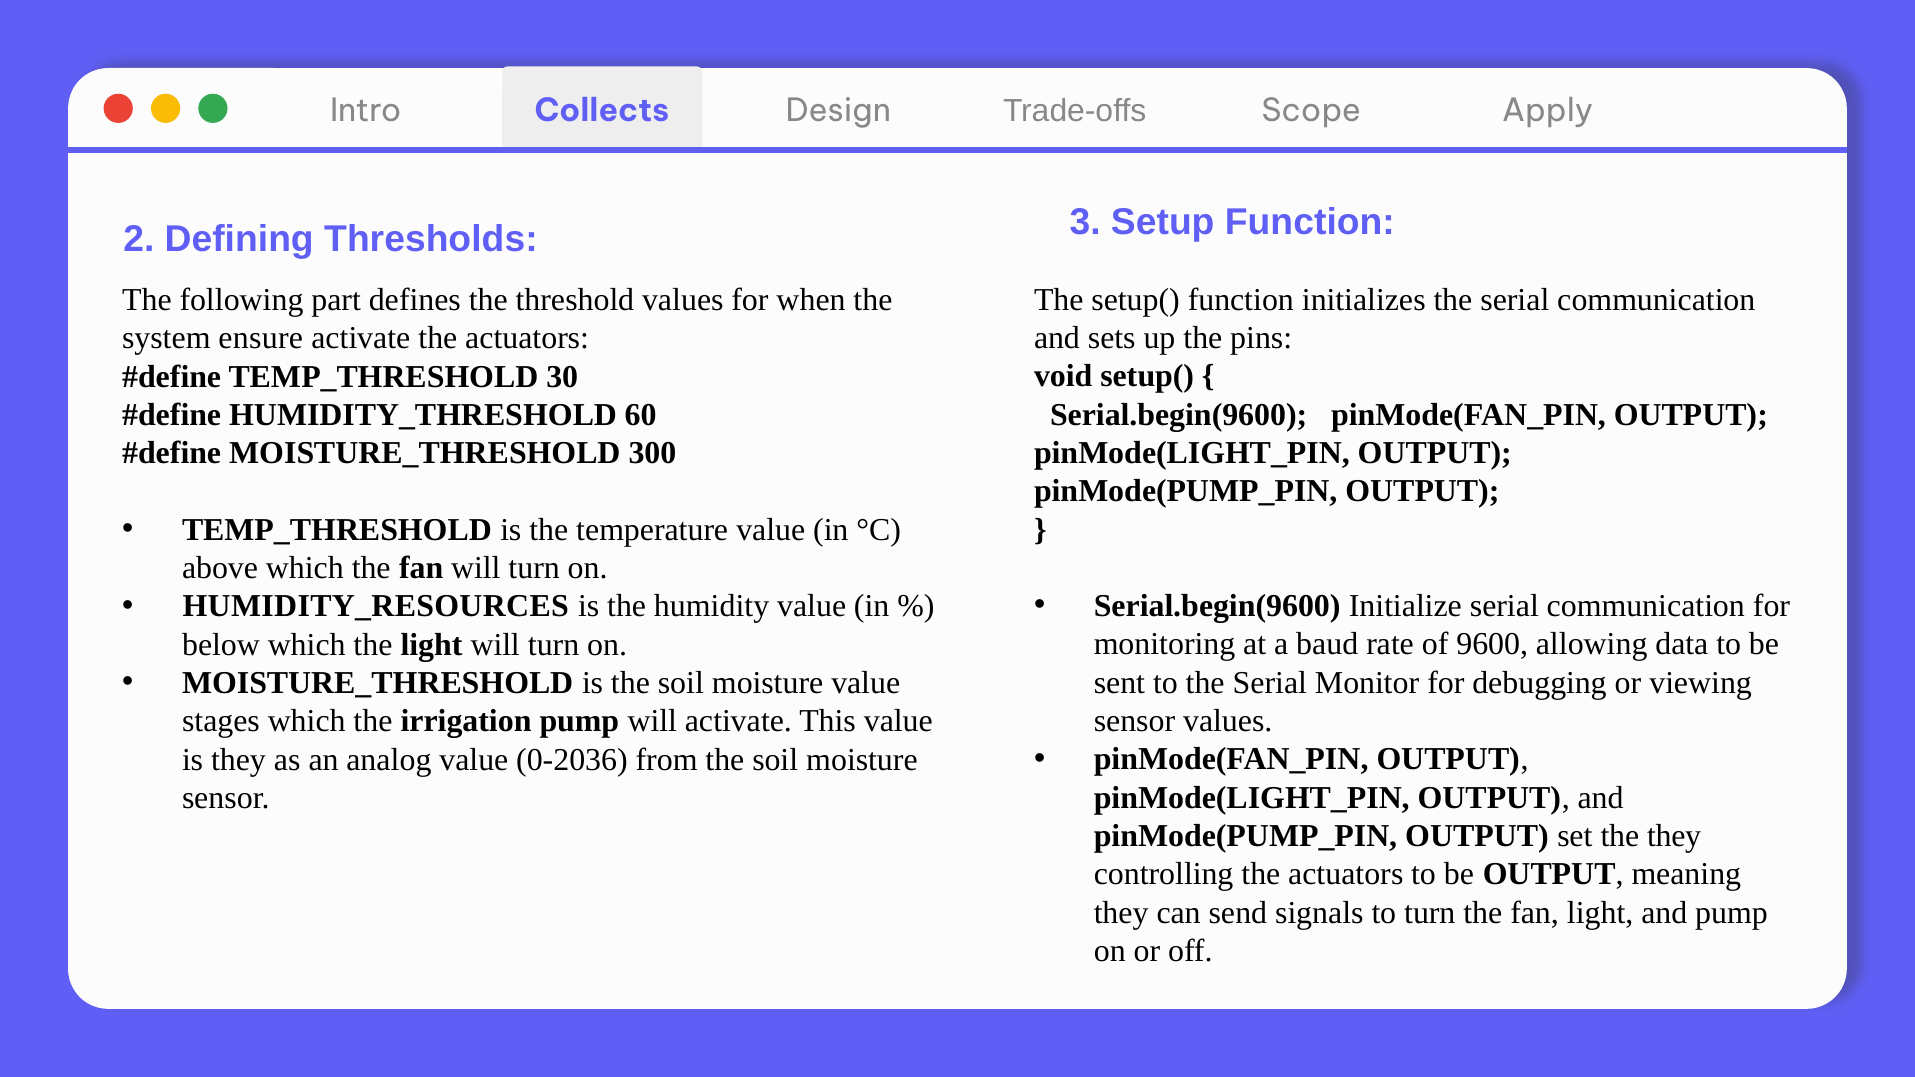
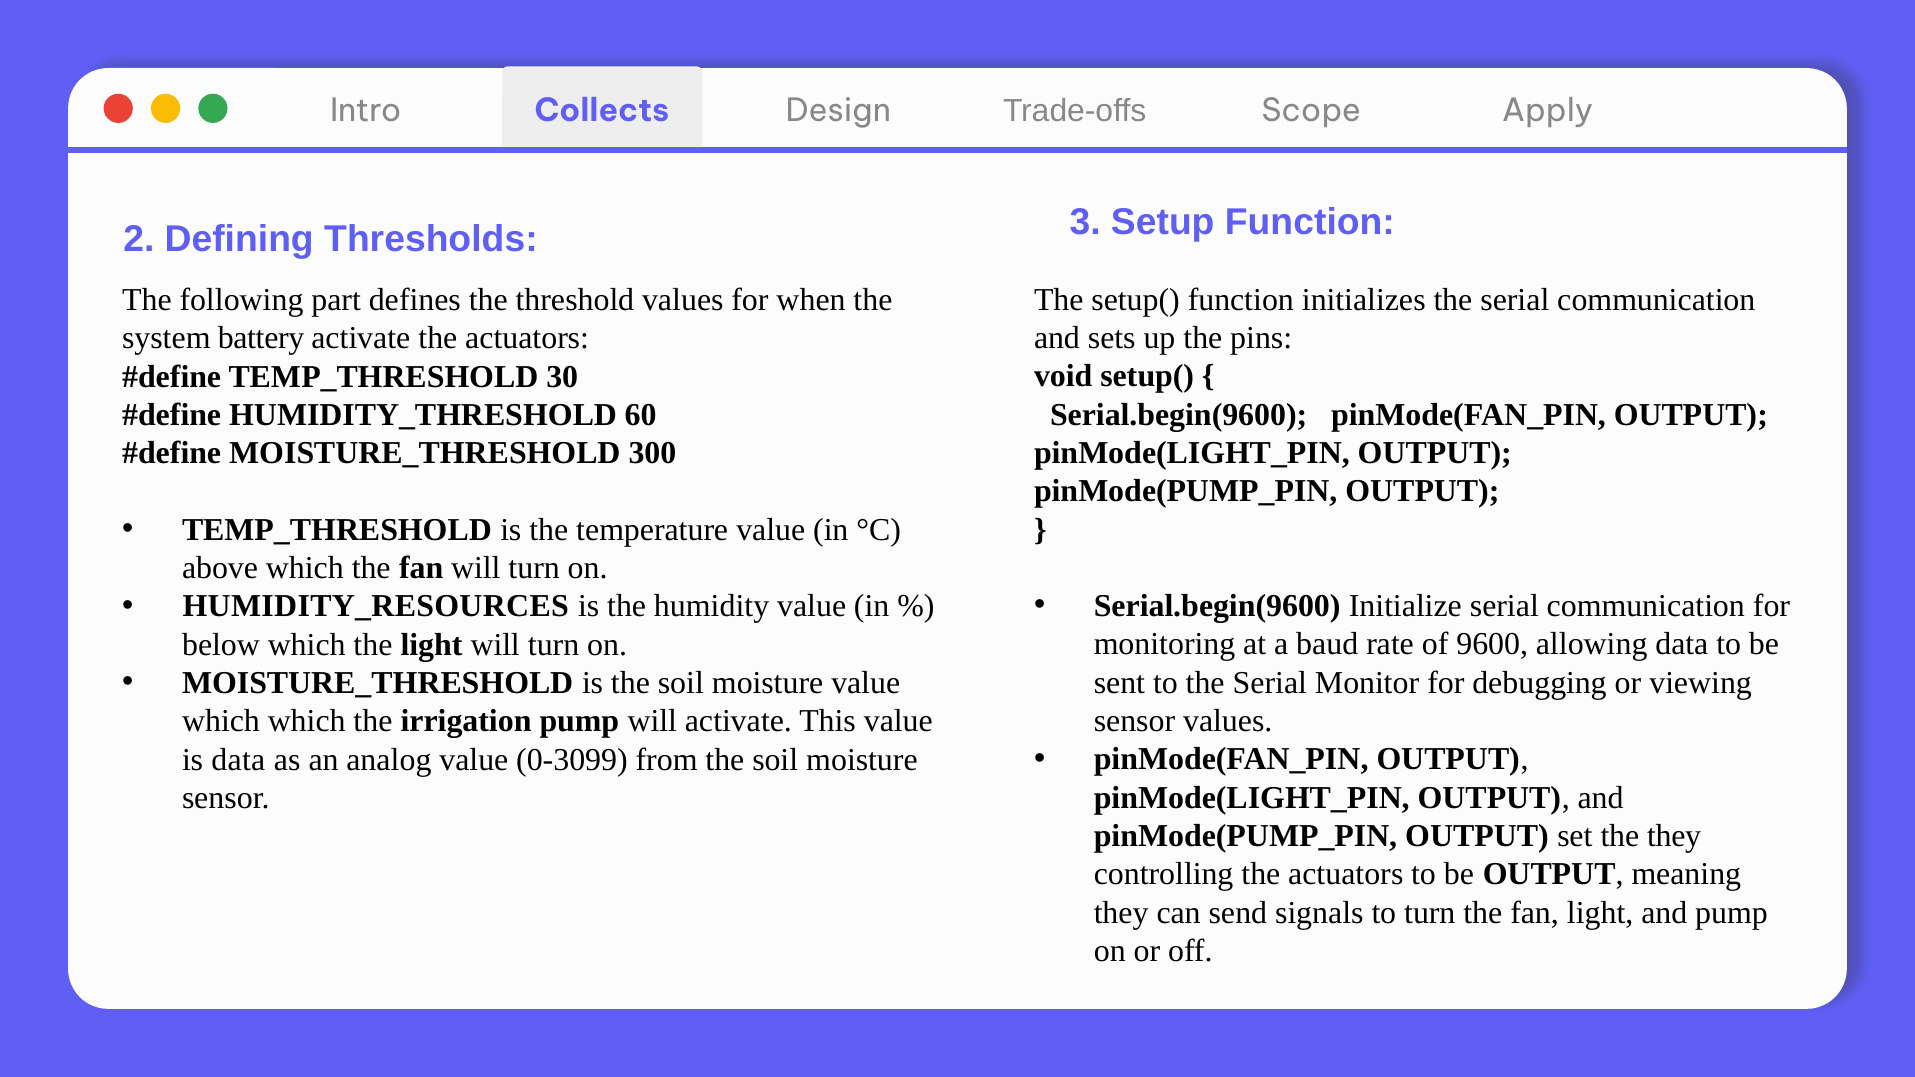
ensure: ensure -> battery (261, 338)
stages: stages -> which (221, 721)
is they: they -> data (238, 760)
0-2036: 0-2036 -> 0-3099 (572, 760)
